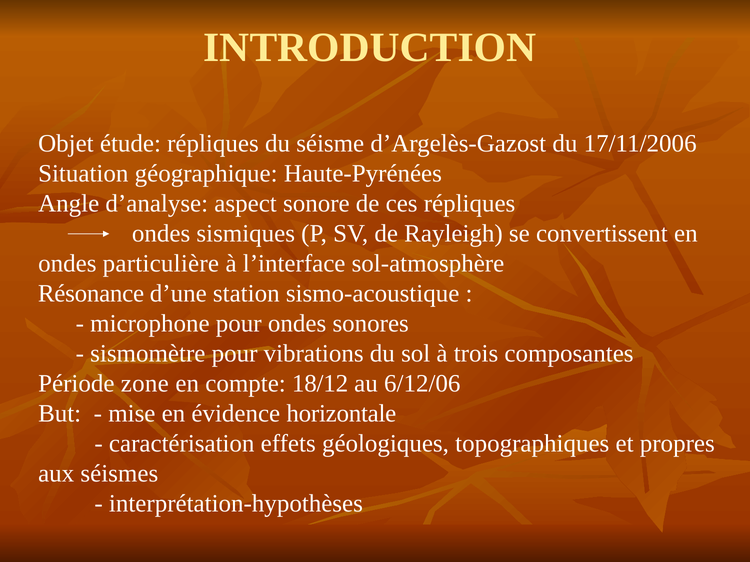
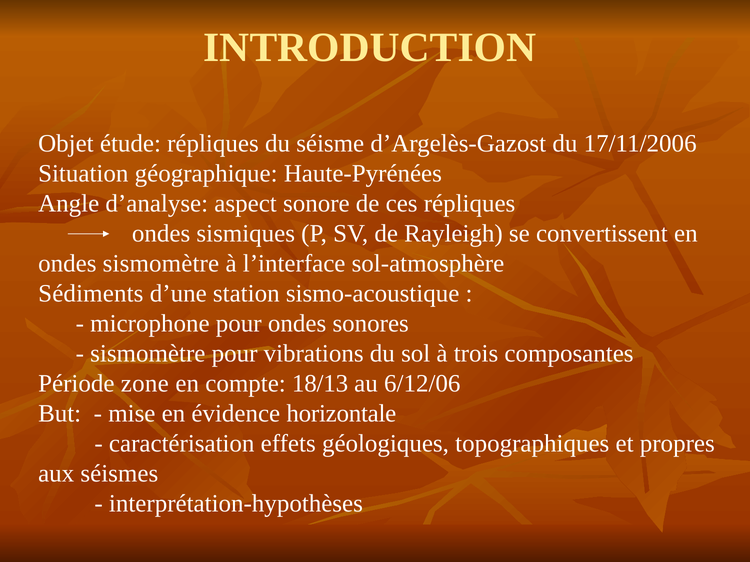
ondes particulière: particulière -> sismomètre (161, 264)
Résonance: Résonance -> Sédiments (91, 294)
18/12: 18/12 -> 18/13 (320, 384)
